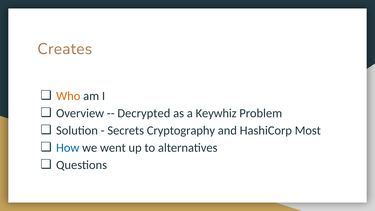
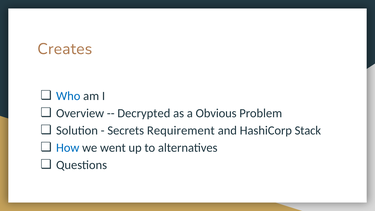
Who colour: orange -> blue (68, 96)
Keywhiz: Keywhiz -> Obvious (216, 113)
Cryptography: Cryptography -> Requirement (181, 131)
Most: Most -> Stack (308, 131)
